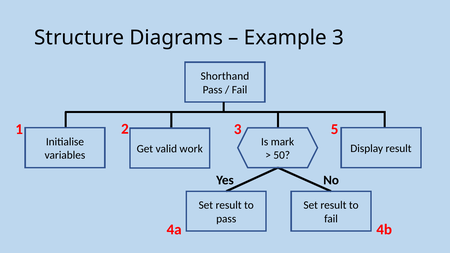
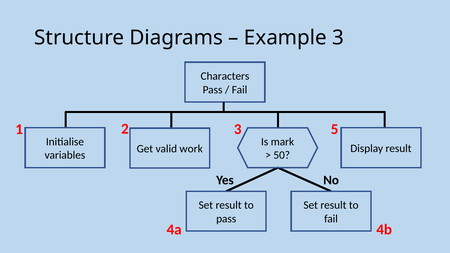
Shorthand: Shorthand -> Characters (225, 76)
